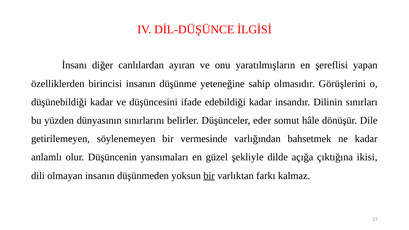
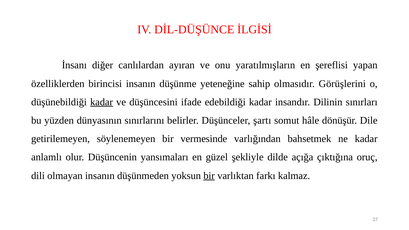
kadar underline: none -> present (102, 102)
eder: eder -> şartı (262, 120)
ikisi: ikisi -> oruç (367, 157)
